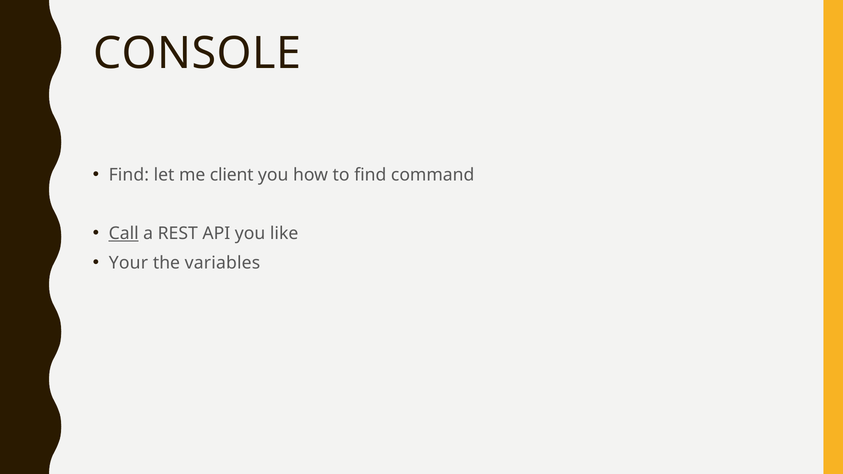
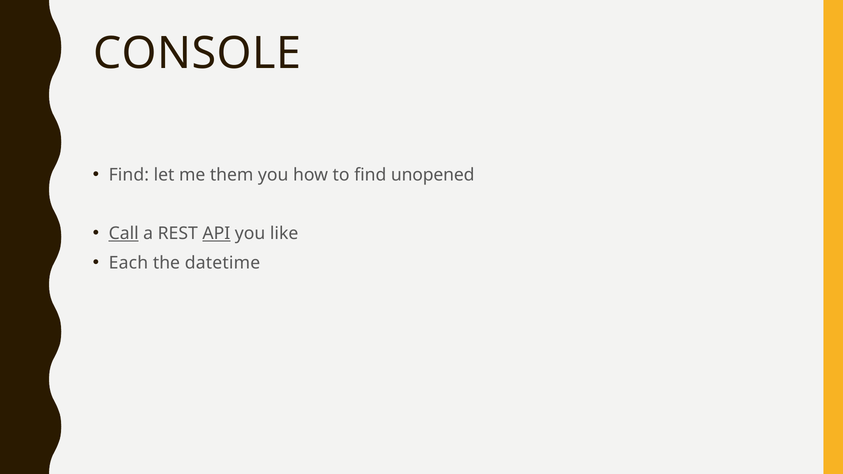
client: client -> them (232, 175)
command: command -> unopened (433, 175)
API underline: none -> present (216, 234)
Your: Your -> Each (128, 263)
variables: variables -> datetime (222, 263)
